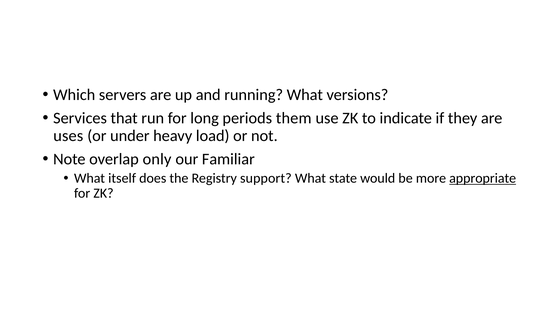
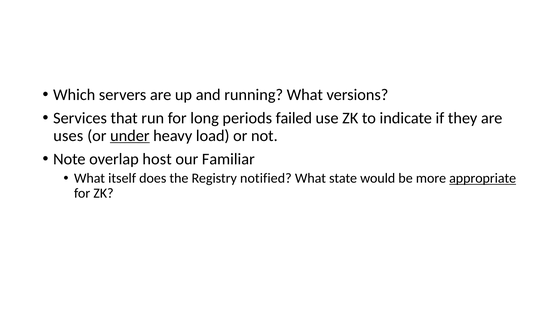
them: them -> failed (294, 118)
under underline: none -> present (130, 136)
only: only -> host (157, 159)
support: support -> notified (266, 179)
